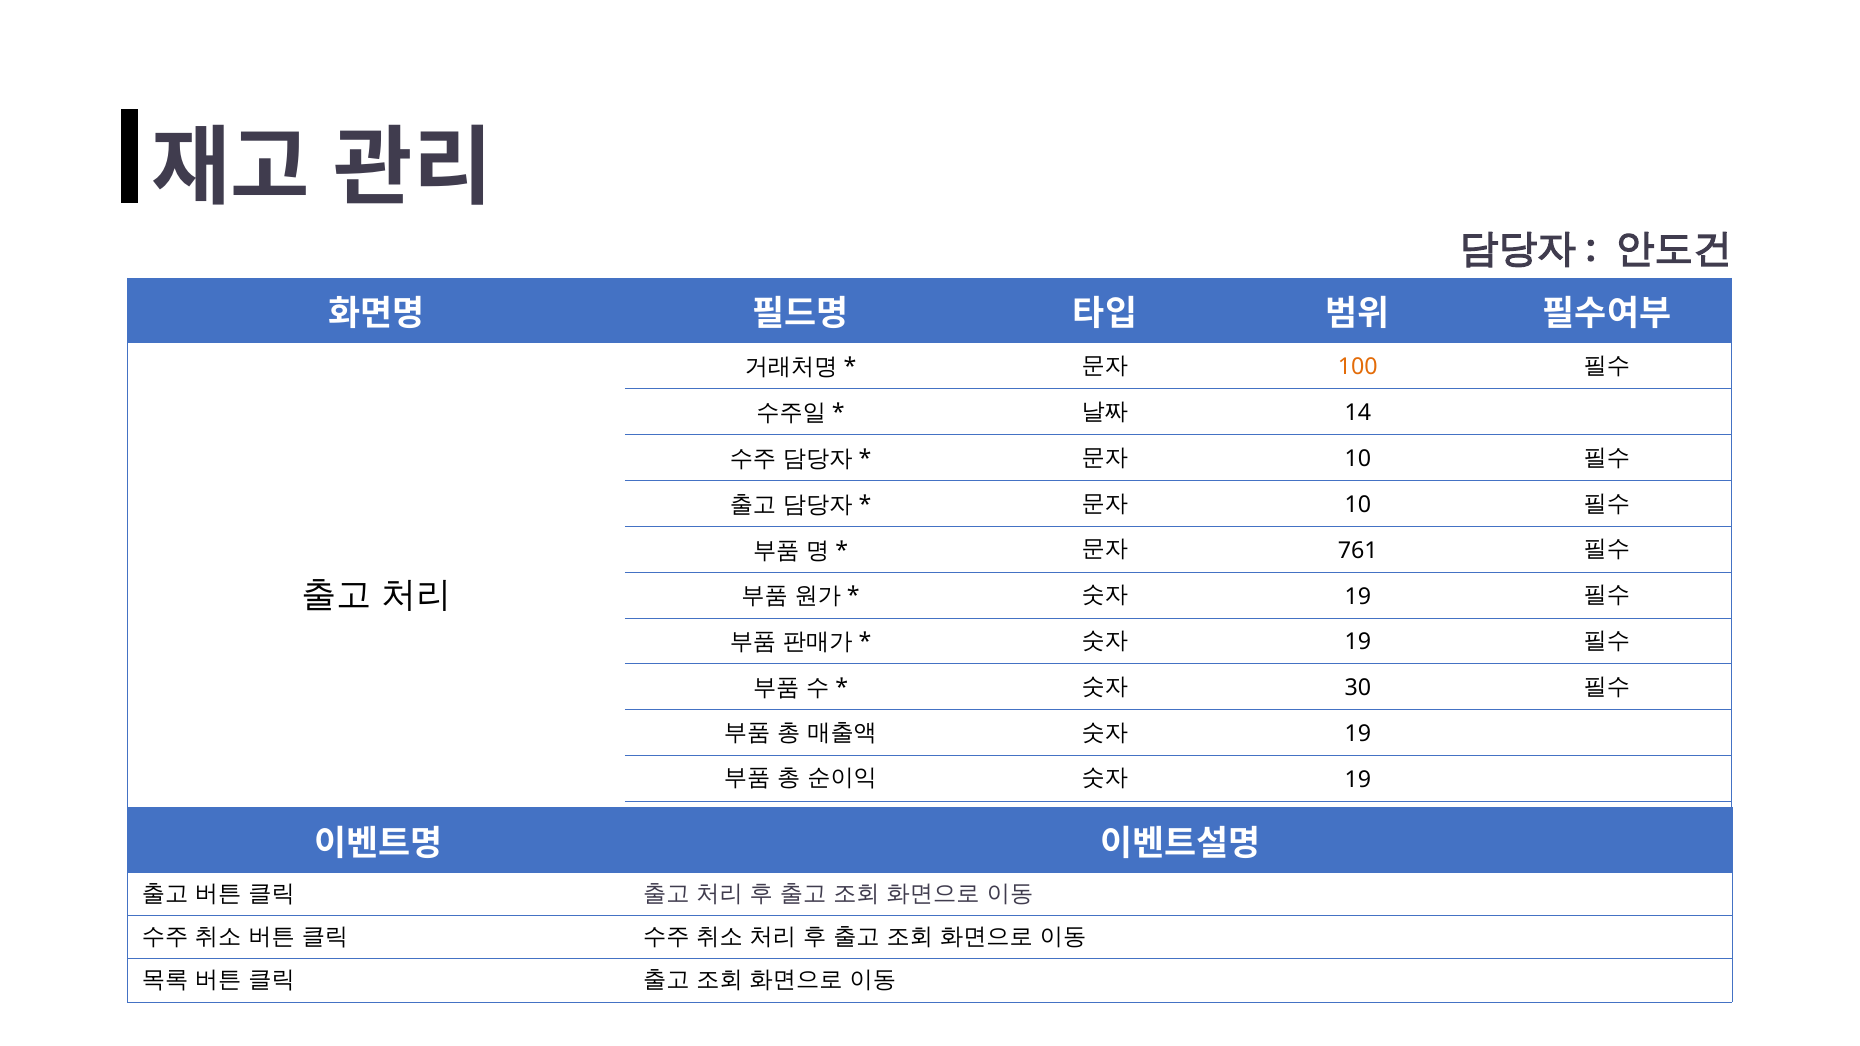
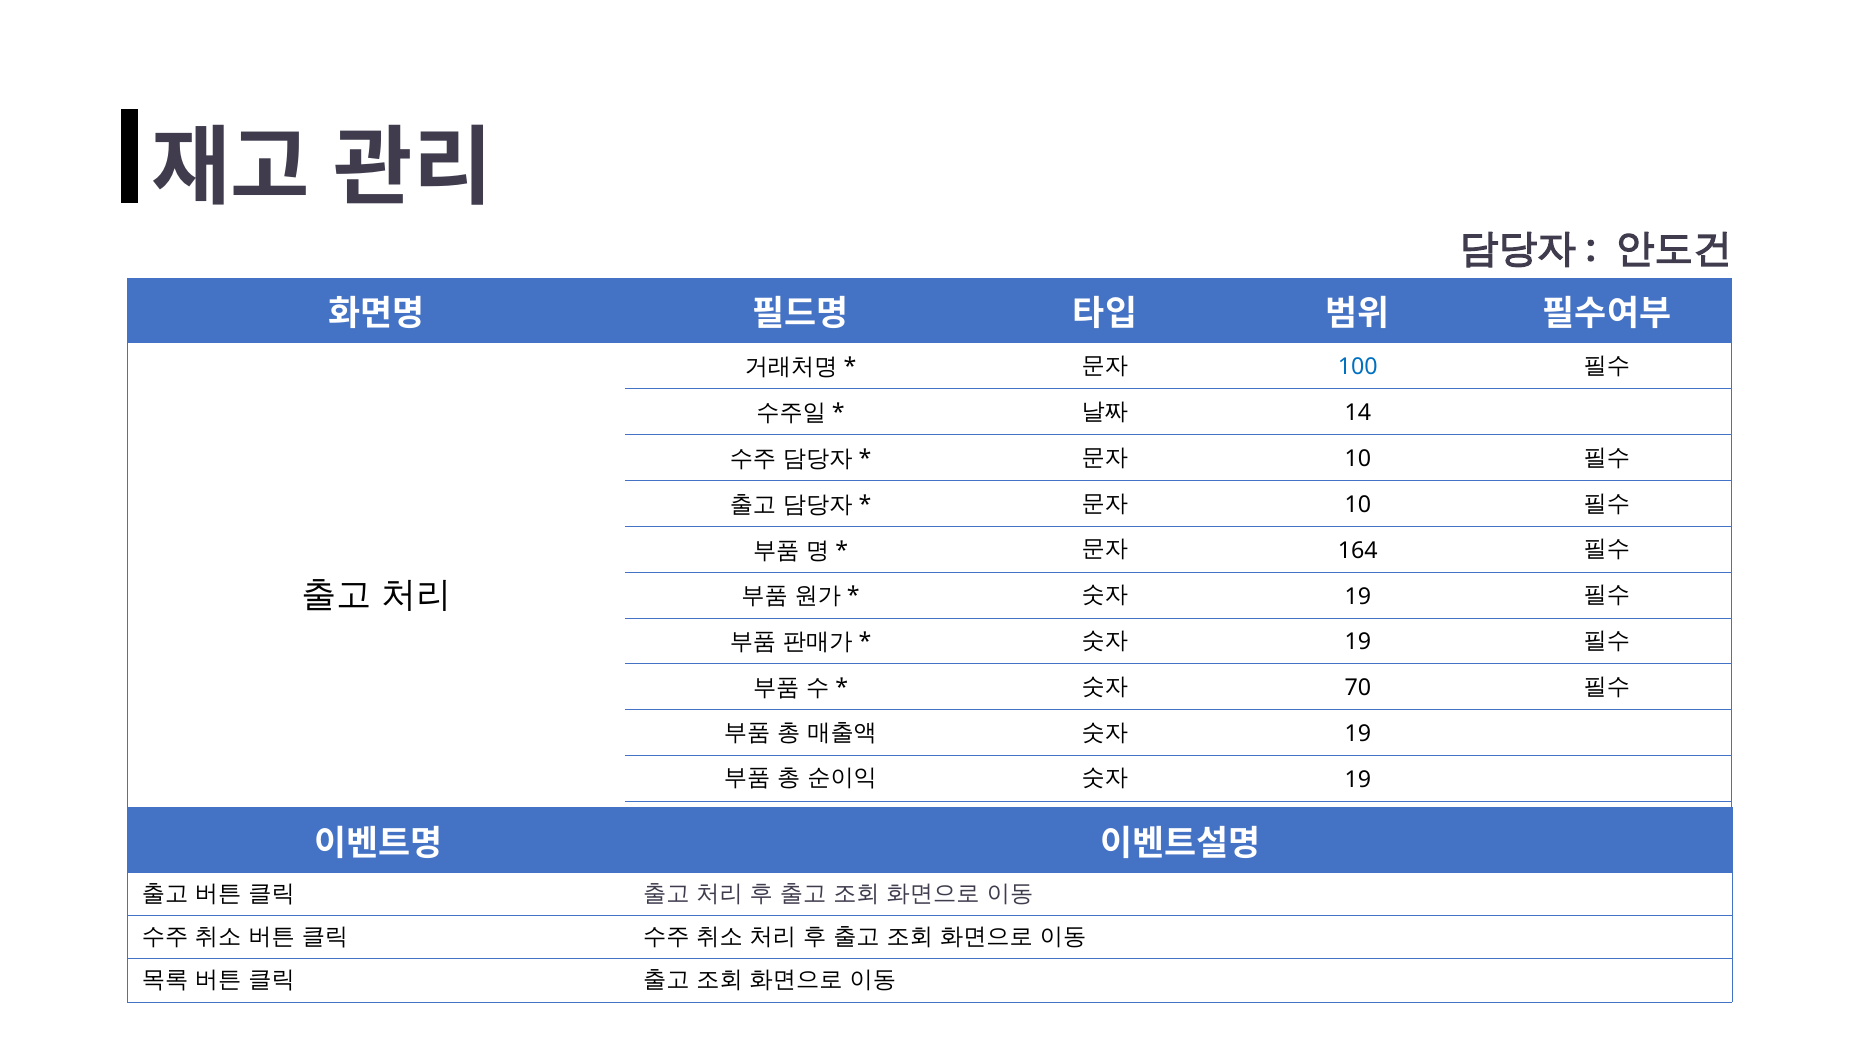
100 colour: orange -> blue (1358, 367)
761: 761 -> 164 (1358, 551)
30: 30 -> 70 (1358, 688)
